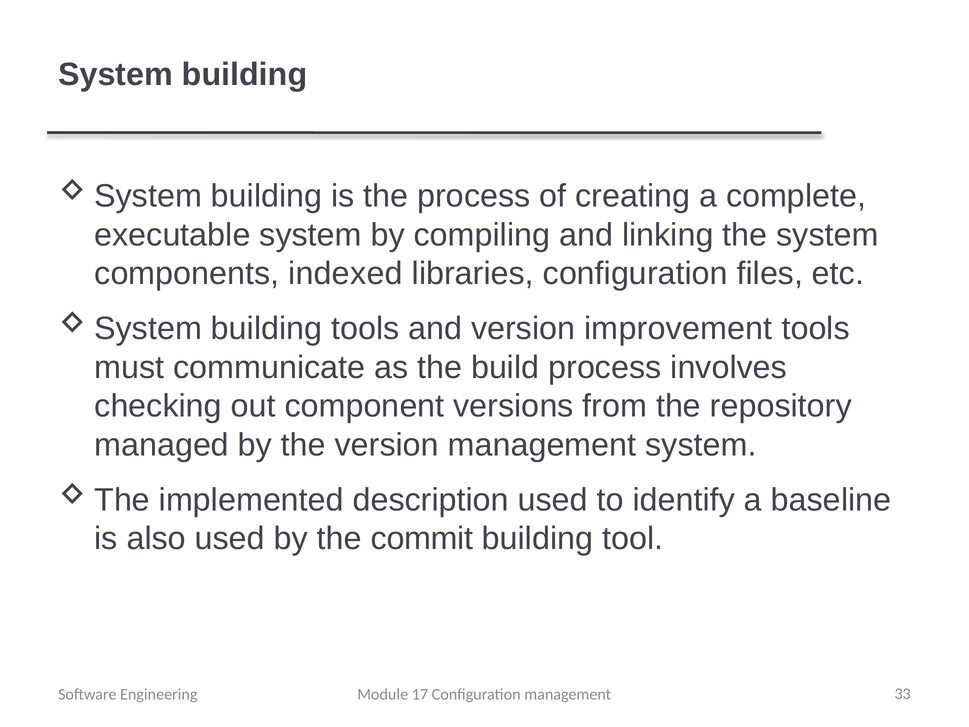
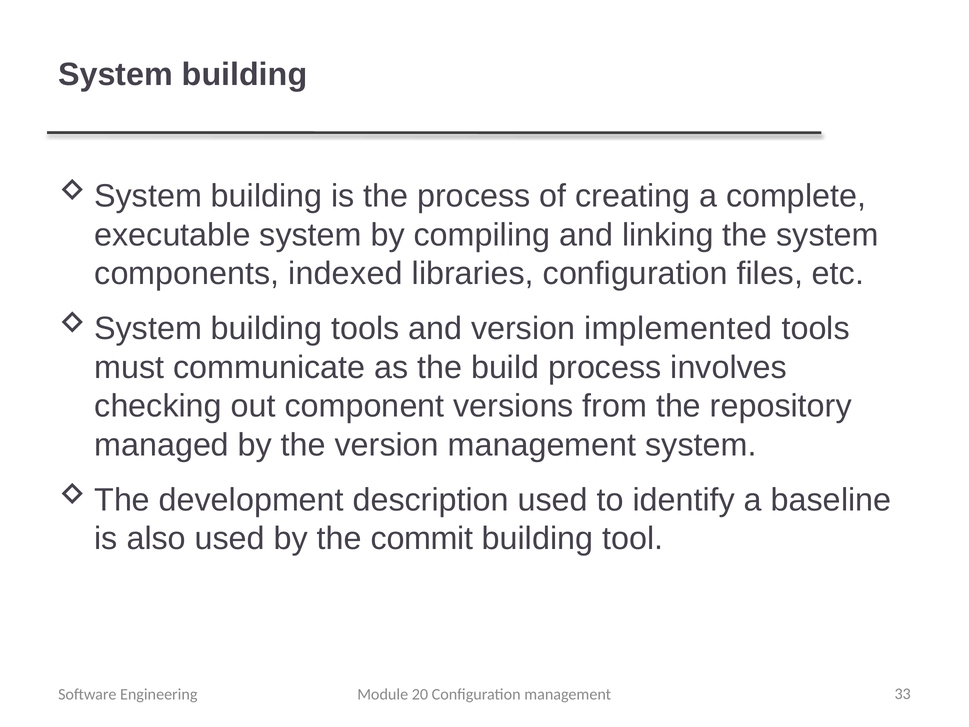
improvement: improvement -> implemented (678, 328)
implemented: implemented -> development (251, 500)
17: 17 -> 20 (420, 694)
